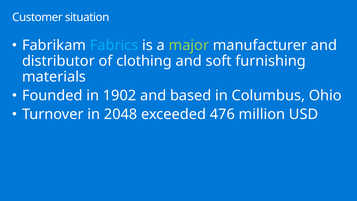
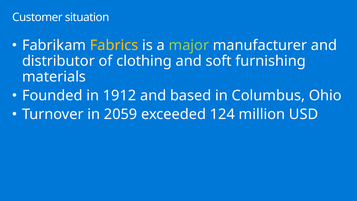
Fabrics colour: light blue -> yellow (114, 45)
1902: 1902 -> 1912 (120, 95)
2048: 2048 -> 2059 (121, 114)
476: 476 -> 124 (222, 114)
